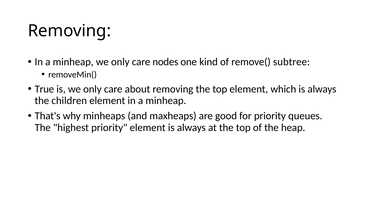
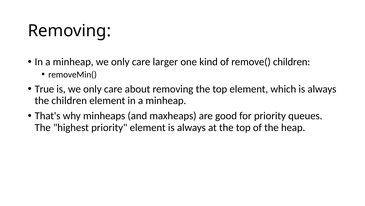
nodes: nodes -> larger (165, 62)
remove( subtree: subtree -> children (292, 62)
